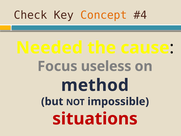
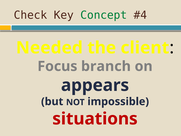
Concept colour: orange -> green (104, 15)
cause: cause -> client (145, 48)
useless: useless -> branch (106, 66)
method: method -> appears (95, 85)
